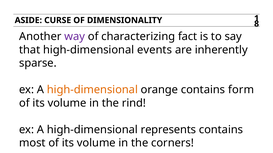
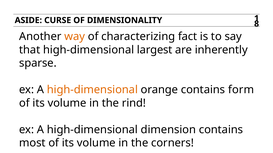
way colour: purple -> orange (75, 37)
events: events -> largest (155, 50)
represents: represents -> dimension (168, 130)
